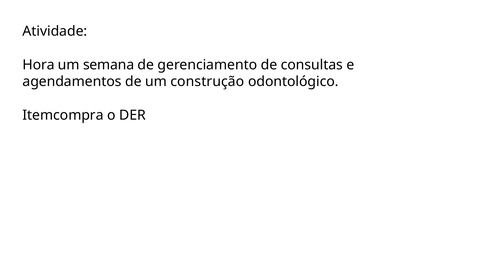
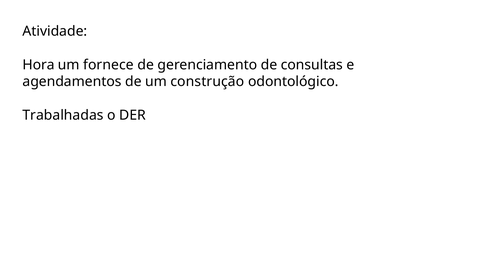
semana: semana -> fornece (109, 65)
Itemcompra: Itemcompra -> Trabalhadas (63, 115)
